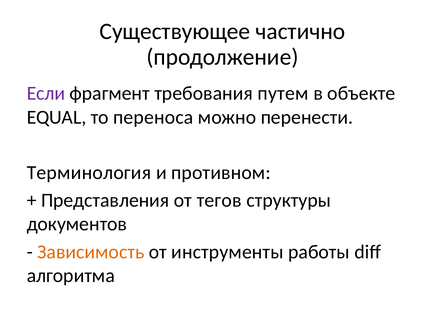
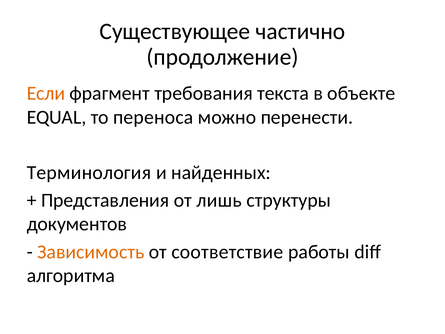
Если colour: purple -> orange (46, 93)
путем: путем -> текста (283, 93)
противном: противном -> найденных (221, 172)
тегов: тегов -> лишь (219, 200)
инструменты: инструменты -> соответствие (227, 252)
